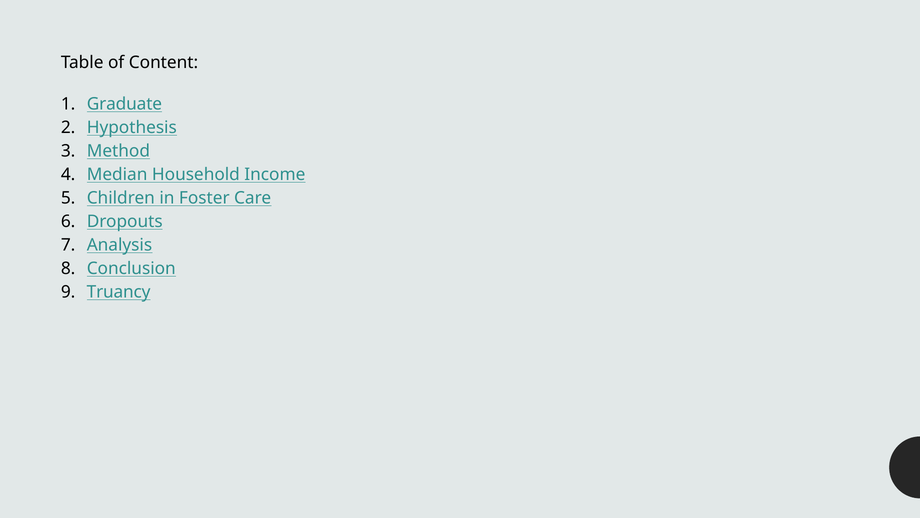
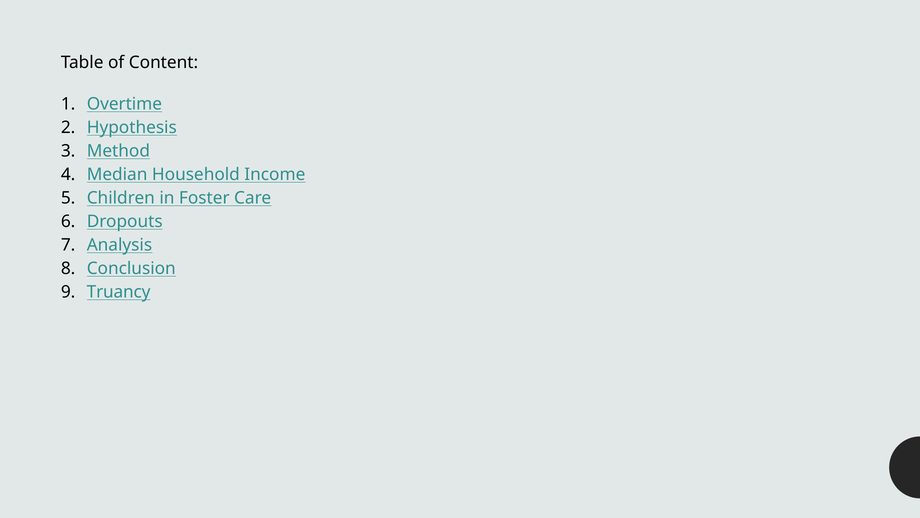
Graduate: Graduate -> Overtime (124, 104)
